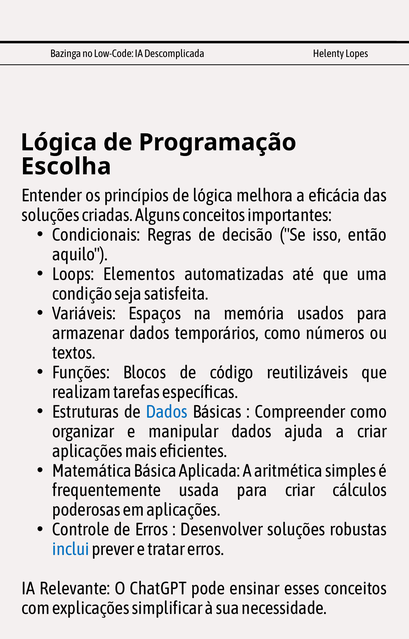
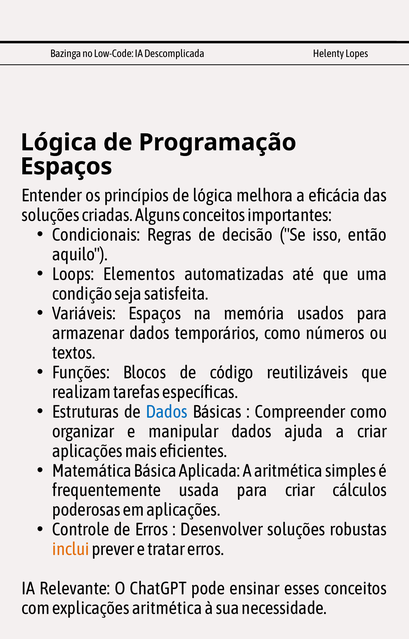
Escolha: Escolha -> Espaços (66, 166)
inclui colour: blue -> orange (71, 549)
explicações simplificar: simplificar -> aritmética (167, 608)
